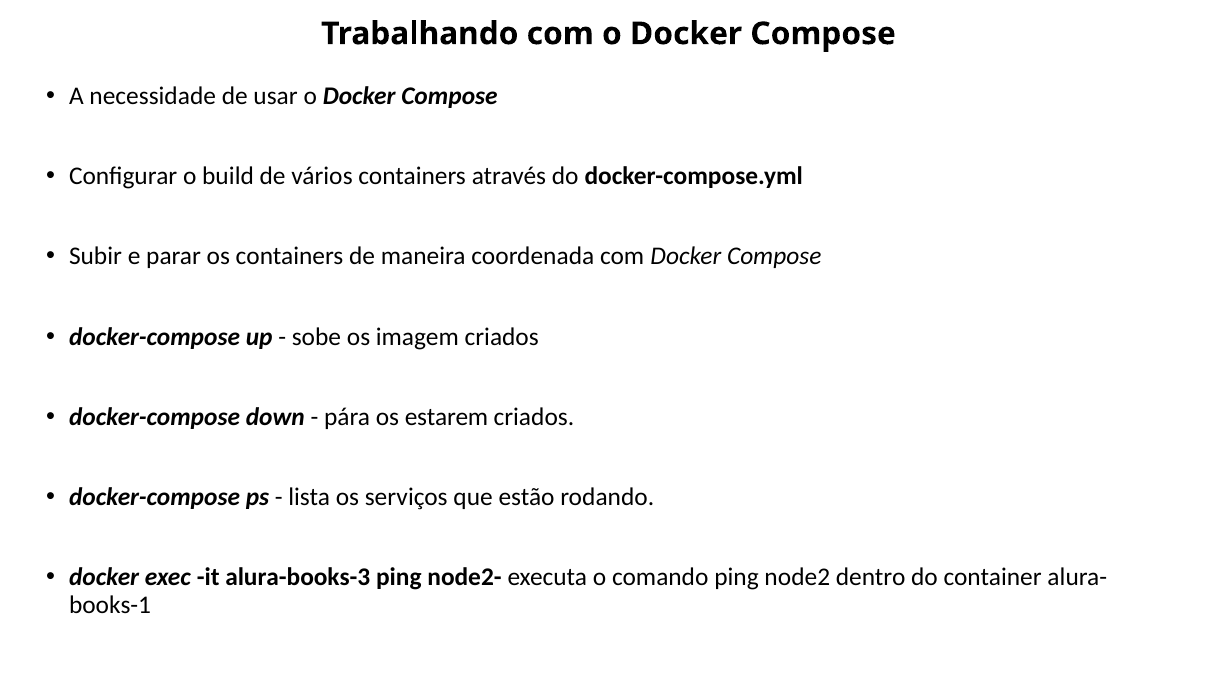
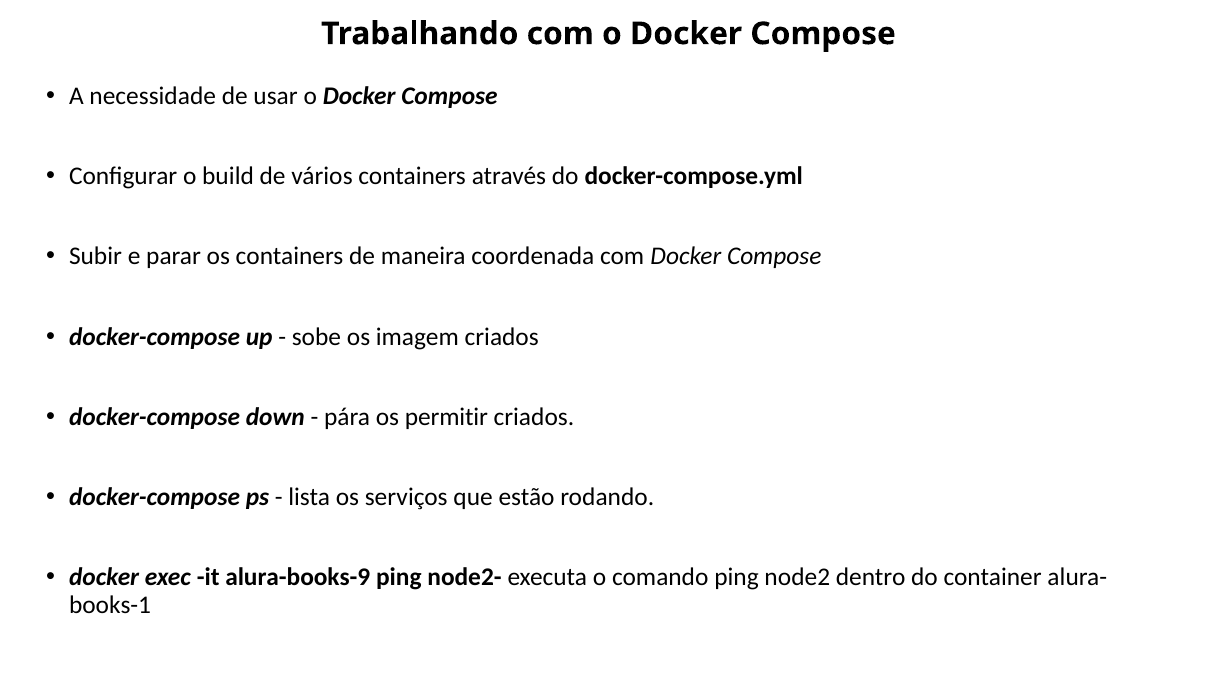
estarem: estarem -> permitir (446, 417)
alura-books-3: alura-books-3 -> alura-books-9 (298, 577)
